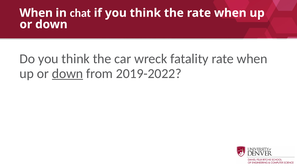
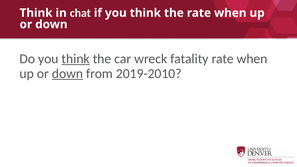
When: When -> Think (36, 13)
think underline: none -> present (76, 59)
2019-2022: 2019-2022 -> 2019-2010 (149, 74)
